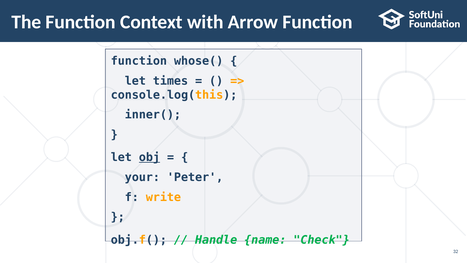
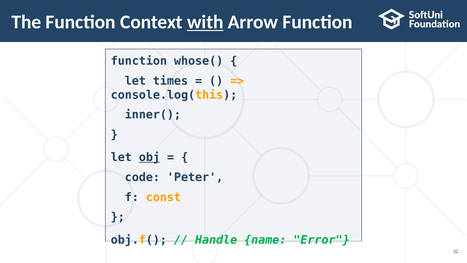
with underline: none -> present (205, 22)
your: your -> code (142, 177)
write: write -> const (163, 197)
Check: Check -> Error (322, 240)
